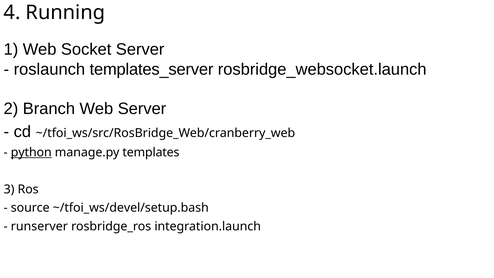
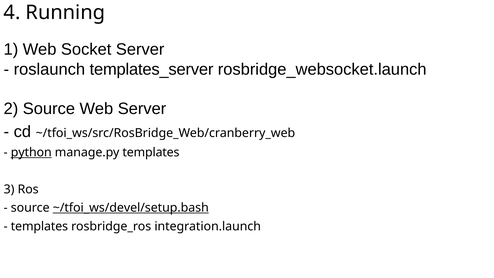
2 Branch: Branch -> Source (49, 109)
~/tfoi_ws/devel/setup.bash underline: none -> present (131, 208)
runserver: runserver -> templates (39, 226)
